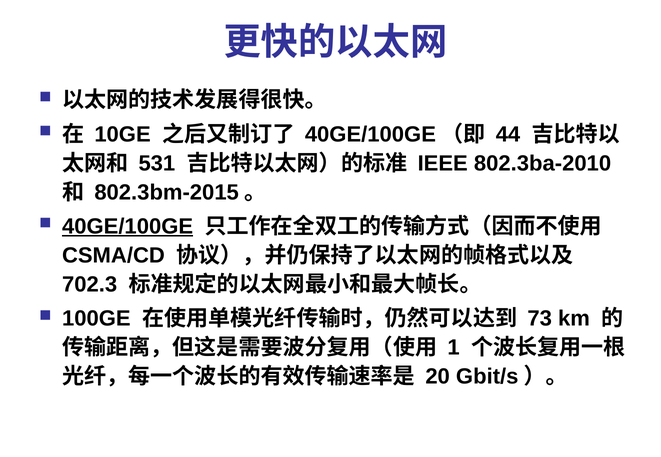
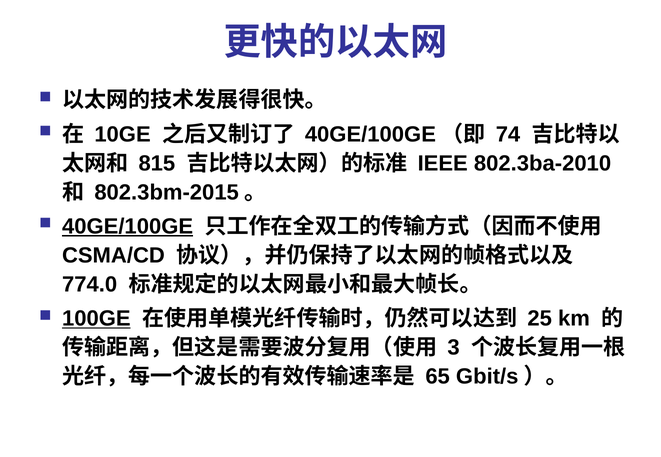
44: 44 -> 74 (508, 134)
531: 531 -> 815 (157, 164)
702.3: 702.3 -> 774.0 (90, 285)
100GE underline: none -> present (96, 319)
73: 73 -> 25 (540, 319)
1: 1 -> 3 (454, 348)
20: 20 -> 65 (438, 377)
